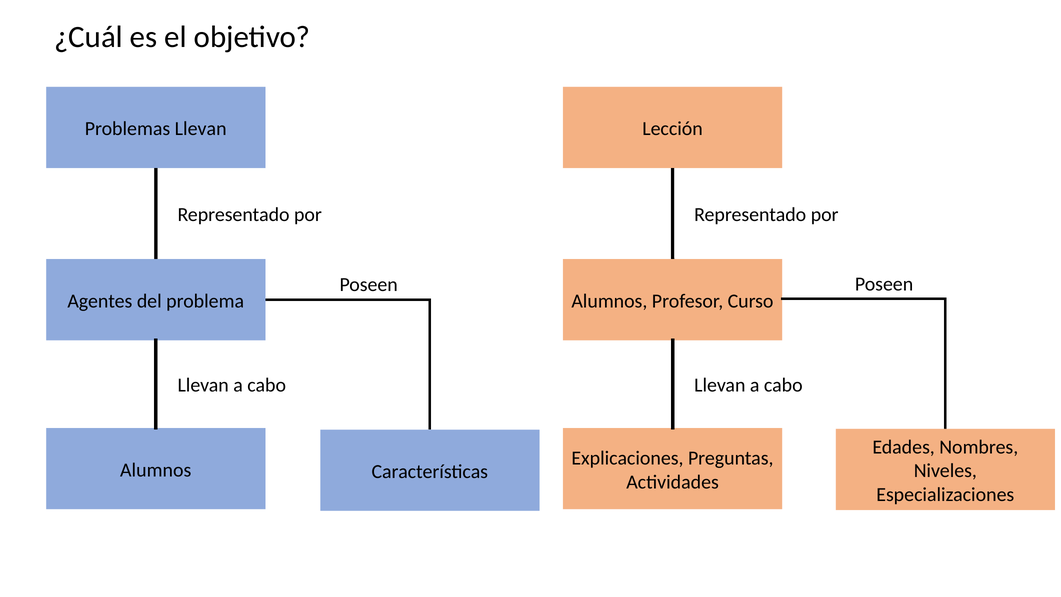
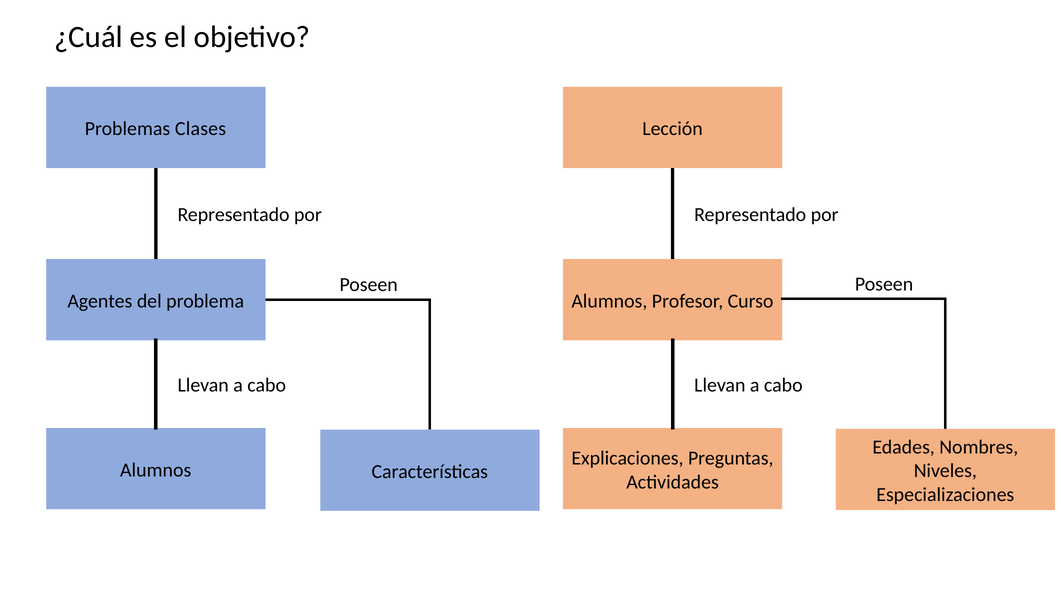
Problemas Llevan: Llevan -> Clases (201, 129)
